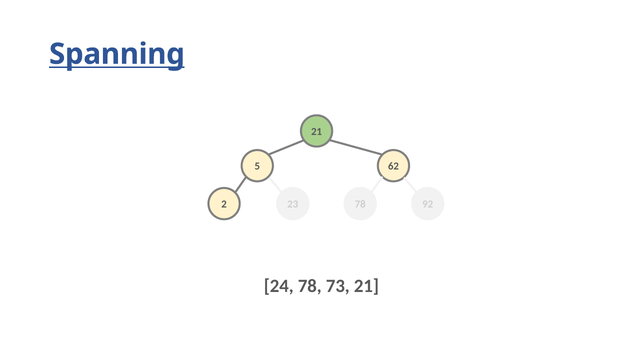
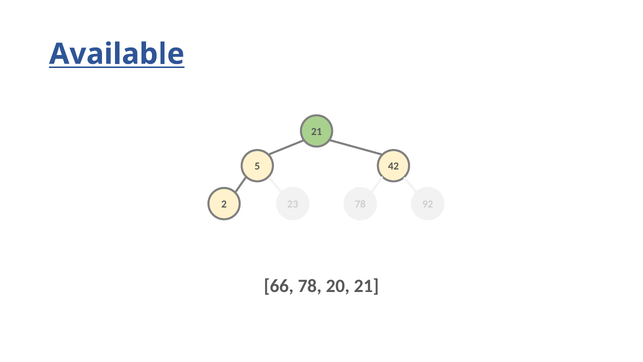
Spanning: Spanning -> Available (117, 54)
62: 62 -> 42 (393, 166)
24: 24 -> 66 (279, 286)
73: 73 -> 20 (338, 286)
